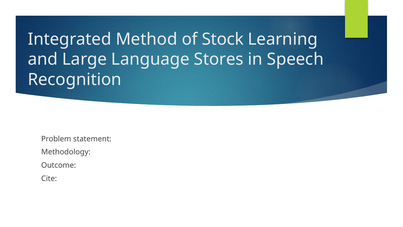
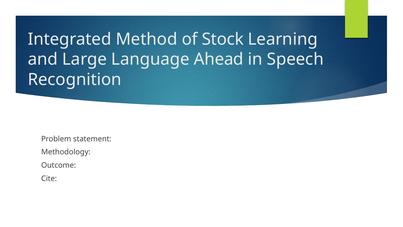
Stores: Stores -> Ahead (219, 59)
